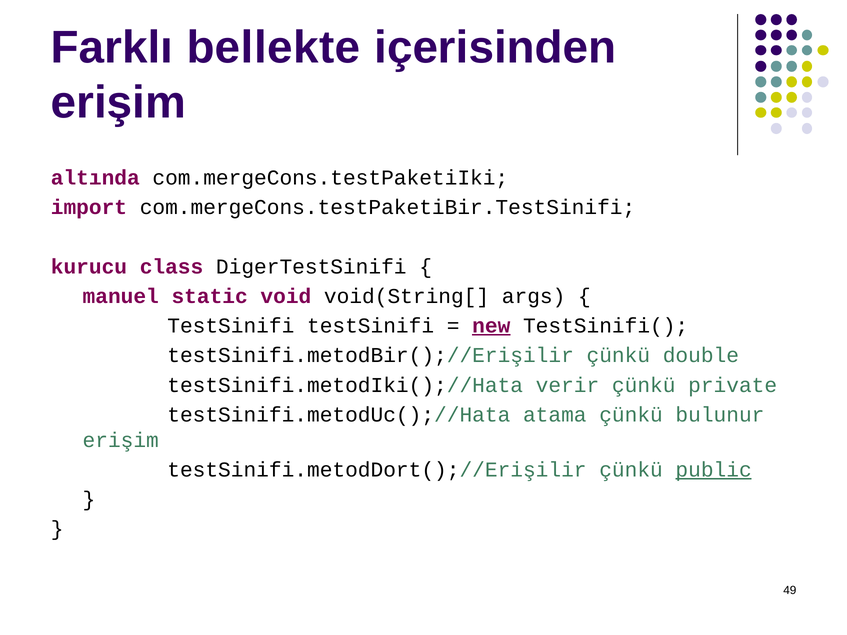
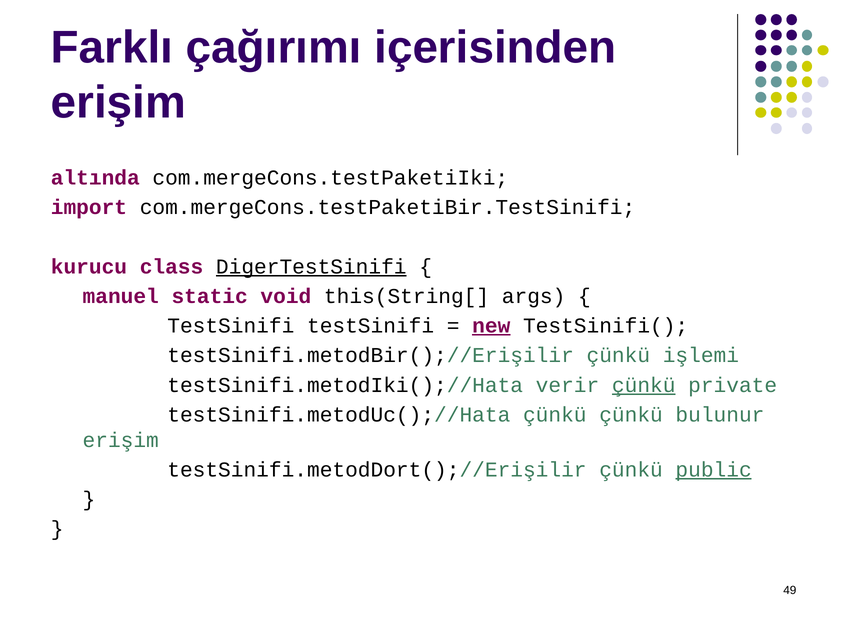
bellekte: bellekte -> çağırımı (274, 48)
DigerTestSinifi underline: none -> present (311, 267)
void(String[: void(String[ -> this(String[ (407, 296)
double: double -> işlemi (701, 356)
çünkü underline: none -> present (644, 385)
testSinifi.metodUc();//Hata atama: atama -> çünkü (555, 415)
